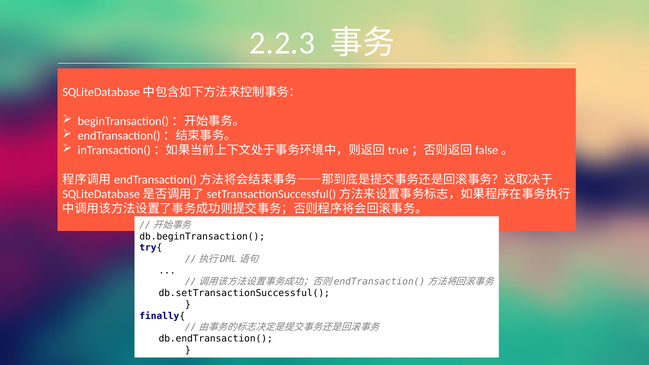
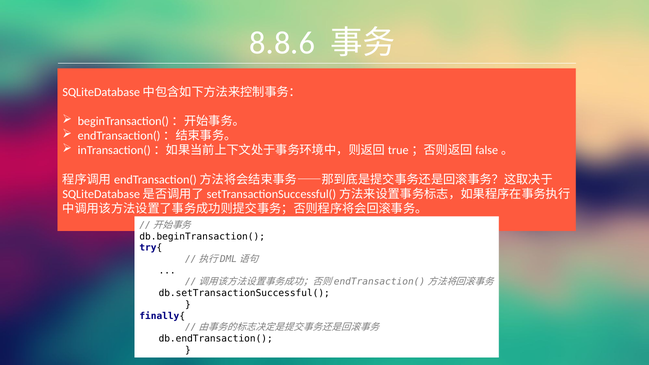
2.2.3: 2.2.3 -> 8.8.6 (282, 43)
